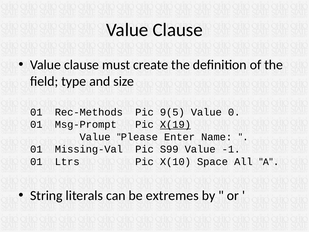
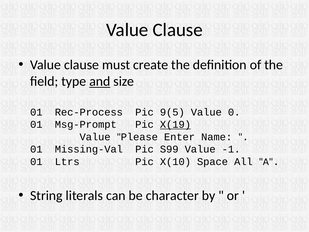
and underline: none -> present (100, 81)
Rec-Methods: Rec-Methods -> Rec-Process (89, 112)
extremes: extremes -> character (172, 195)
